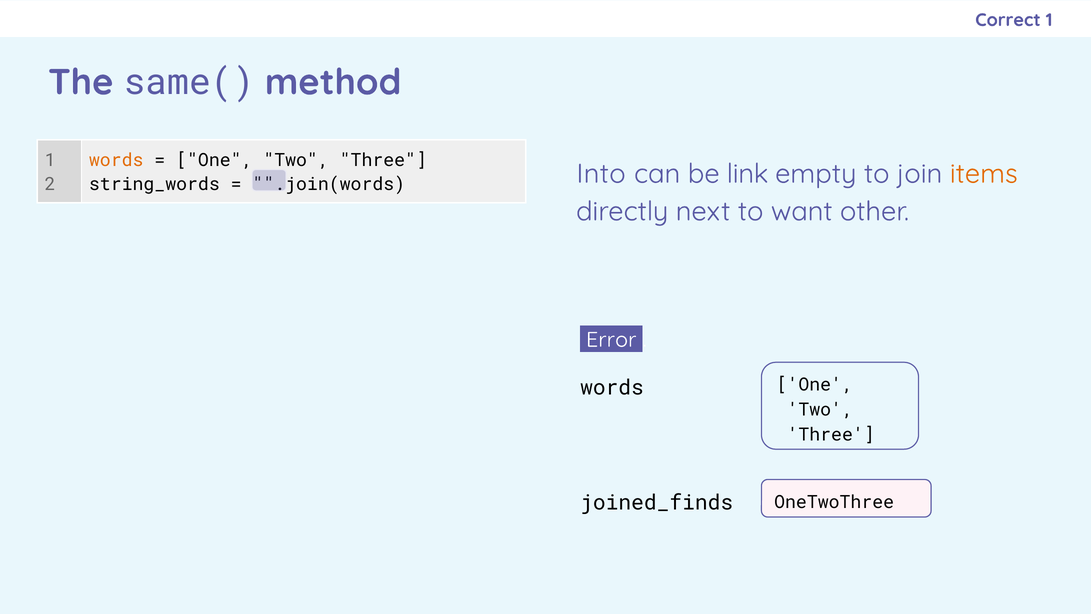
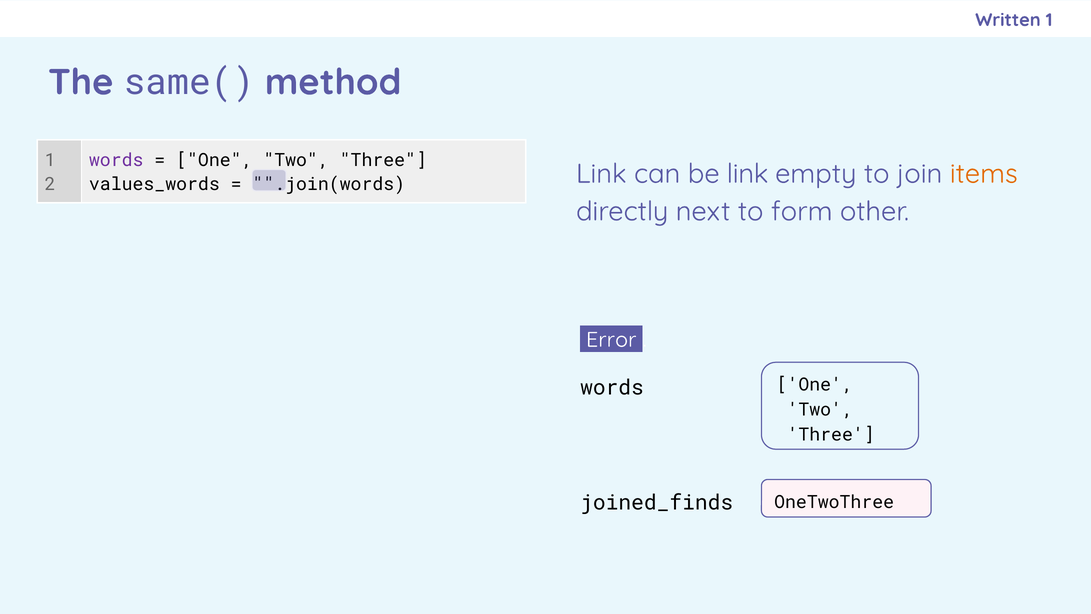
Correct: Correct -> Written (1008, 20)
words colour: orange -> purple (116, 160)
Into: Into -> Link (601, 174)
string_words: string_words -> values_words (154, 184)
want: want -> form (802, 211)
